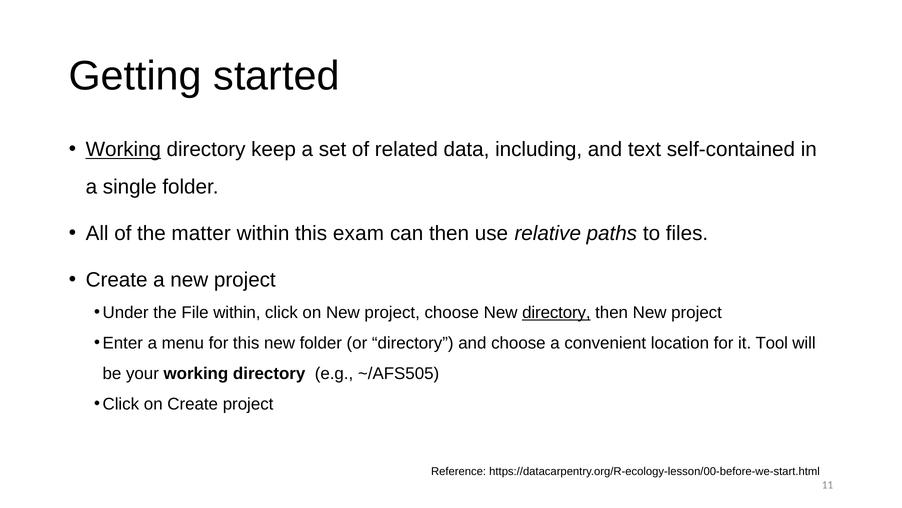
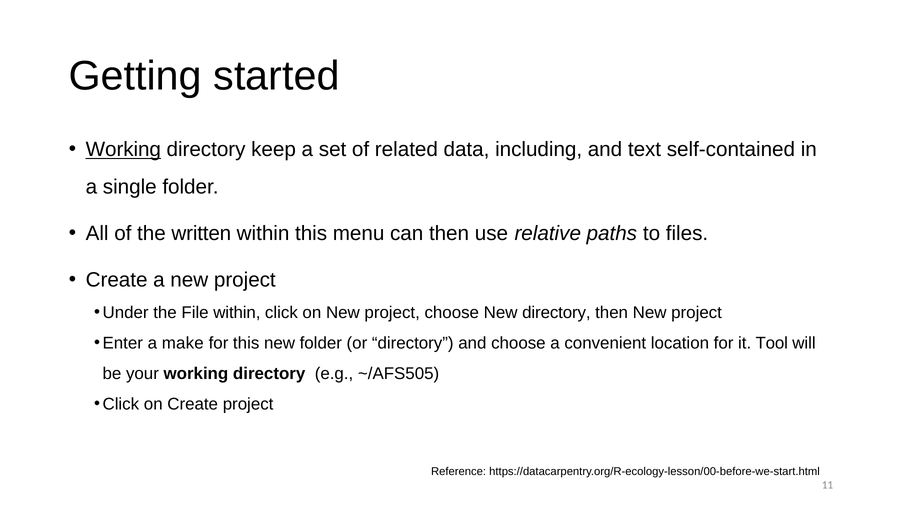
matter: matter -> written (201, 233)
exam: exam -> menu (359, 233)
directory underline: present -> none (556, 312)
menu: menu -> make (183, 343)
